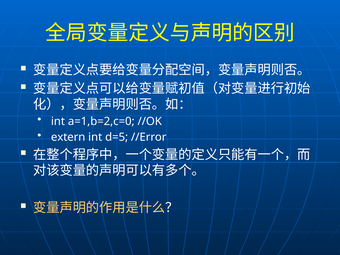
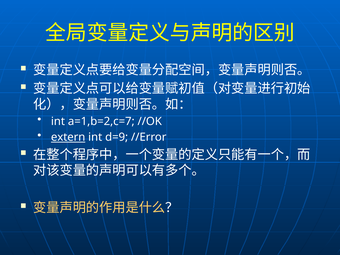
a=1,b=2,c=0: a=1,b=2,c=0 -> a=1,b=2,c=7 (101, 121)
extern underline: none -> present (68, 137)
d=5: d=5 -> d=9 (117, 137)
